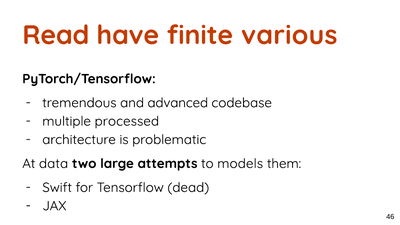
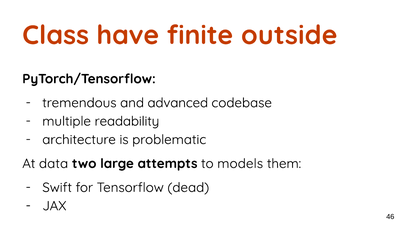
Read: Read -> Class (56, 35)
various: various -> outside (289, 35)
processed: processed -> readability (127, 121)
